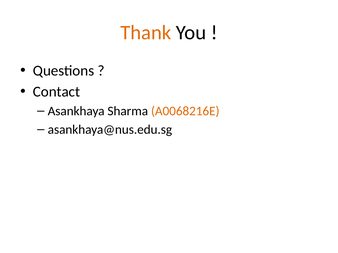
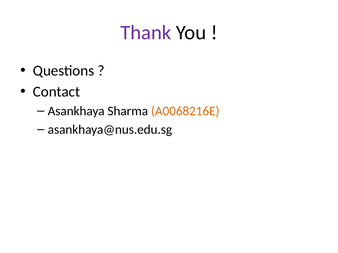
Thank colour: orange -> purple (146, 33)
